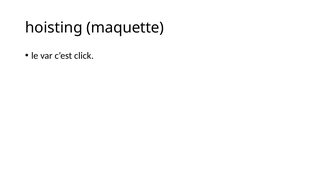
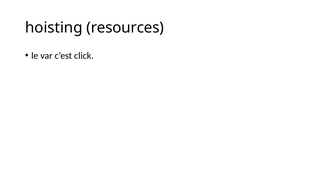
maquette: maquette -> resources (125, 28)
